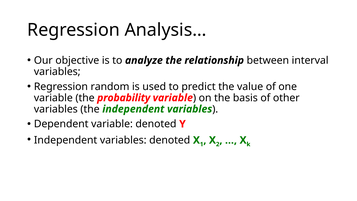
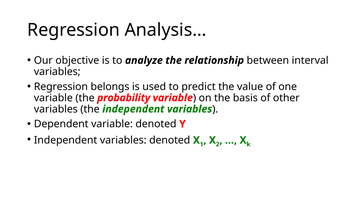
random: random -> belongs (110, 87)
